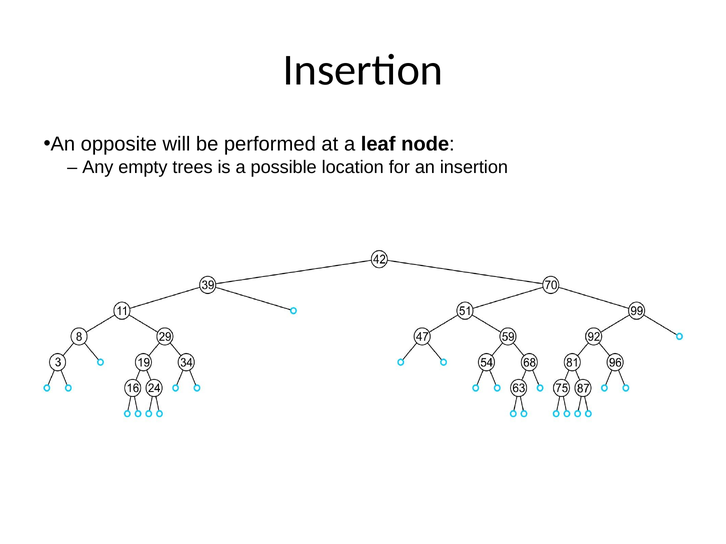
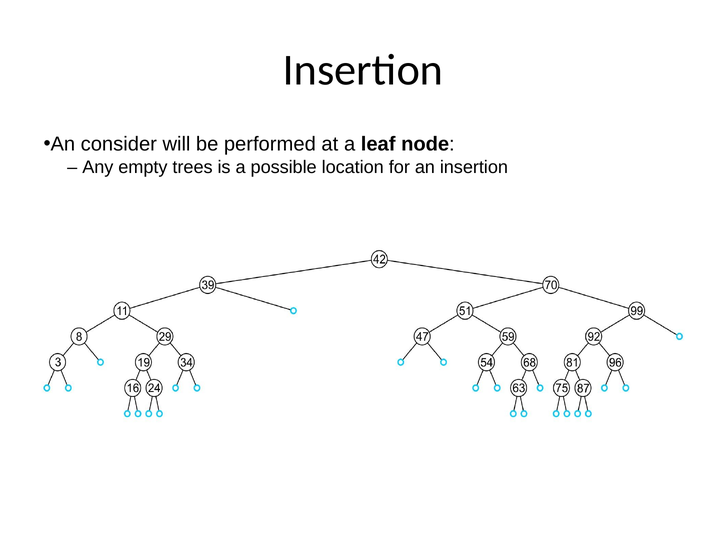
opposite: opposite -> consider (119, 144)
